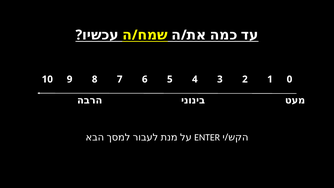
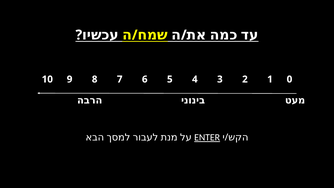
ENTER underline: none -> present (207, 137)
